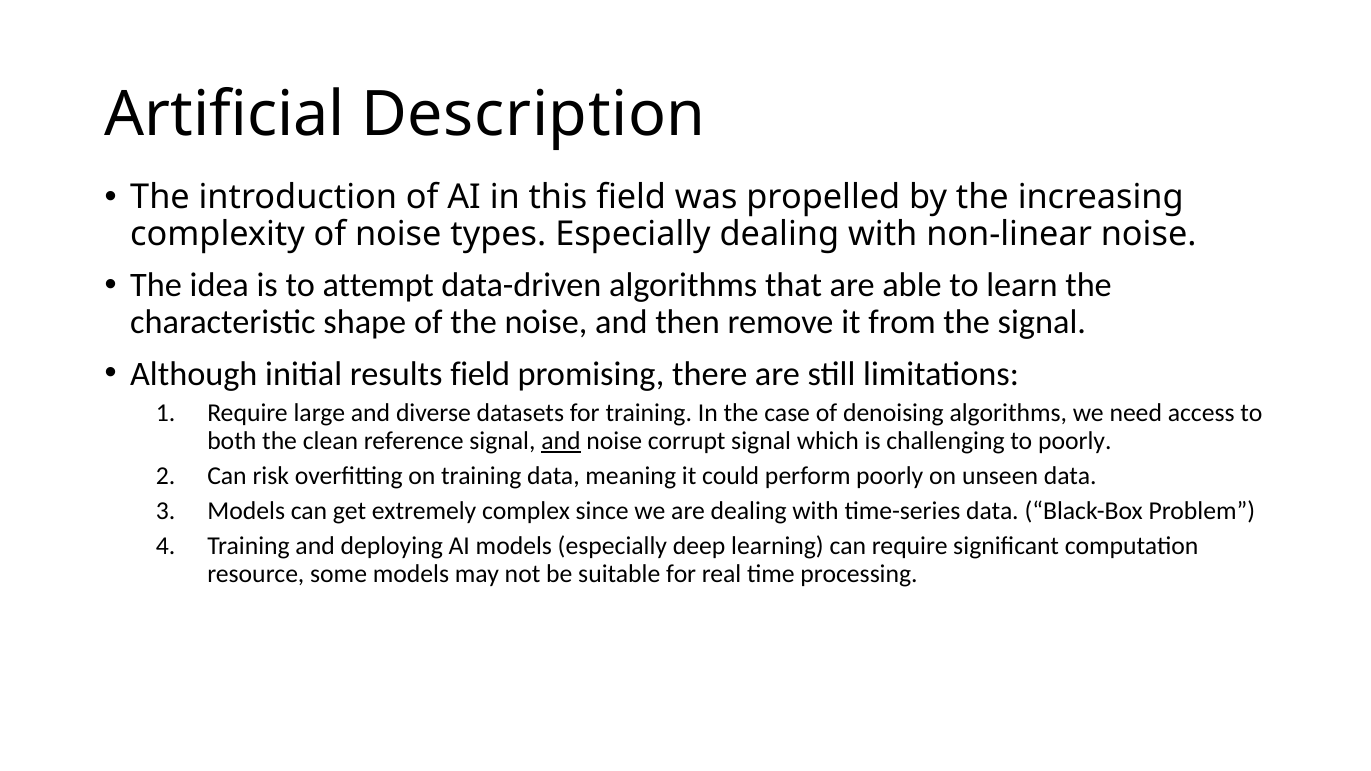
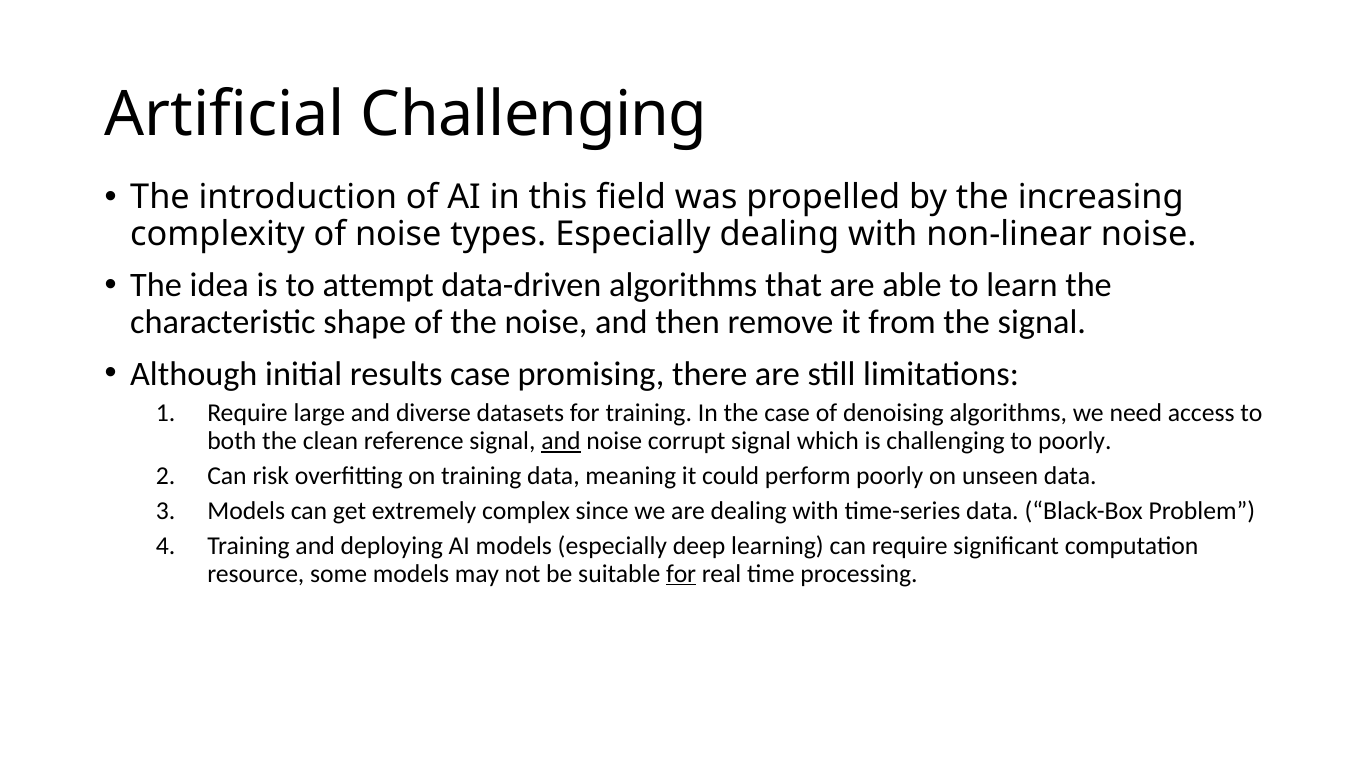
Artificial Description: Description -> Challenging (534, 115)
results field: field -> case (480, 374)
for underline: none -> present (681, 574)
